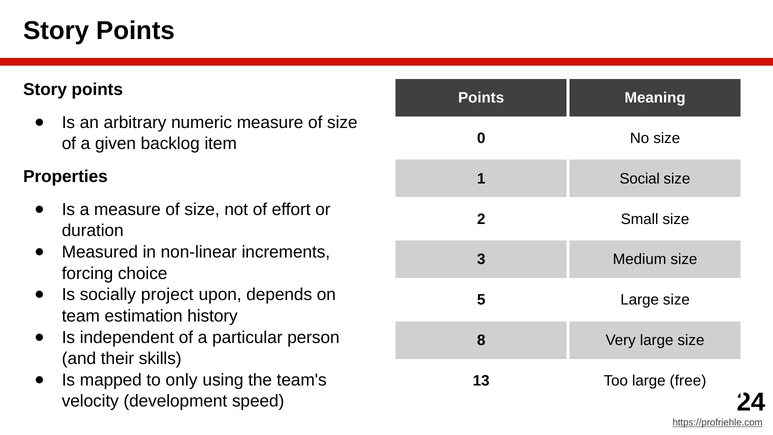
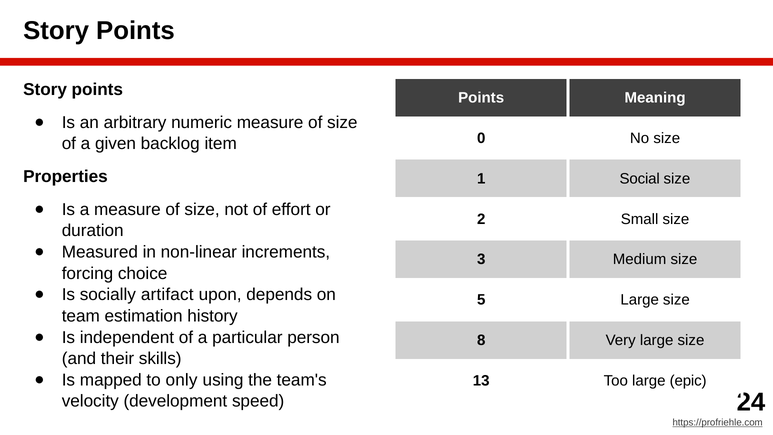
project: project -> artifact (167, 295)
free: free -> epic (688, 381)
